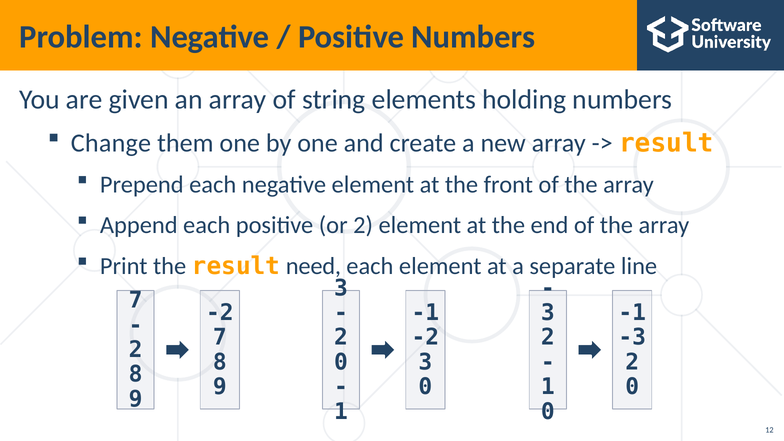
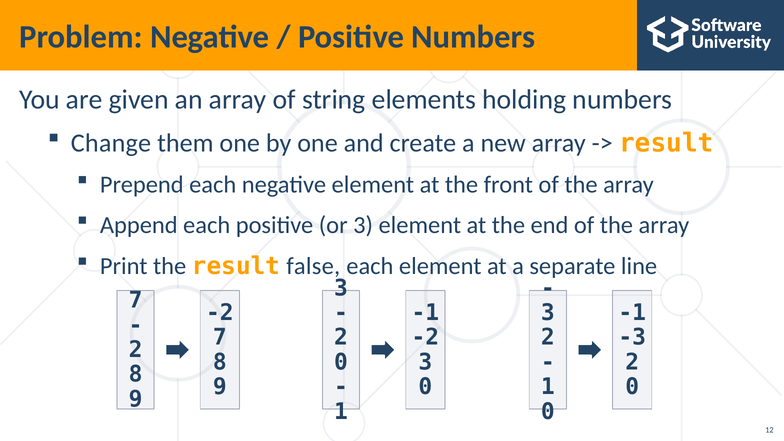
or 2: 2 -> 3 (363, 225)
need: need -> false (313, 266)
